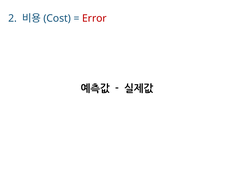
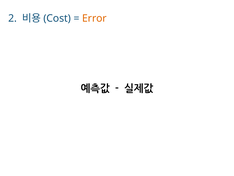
Error colour: red -> orange (94, 18)
